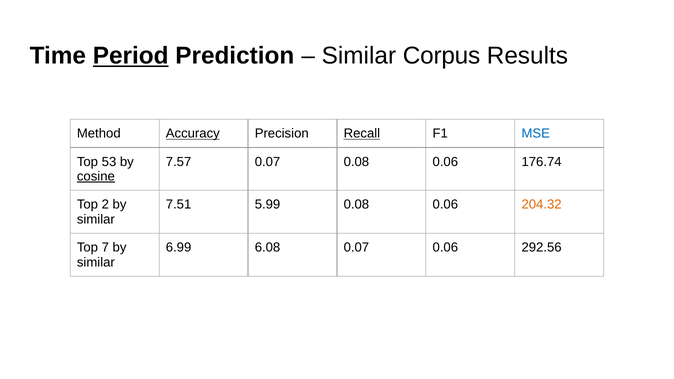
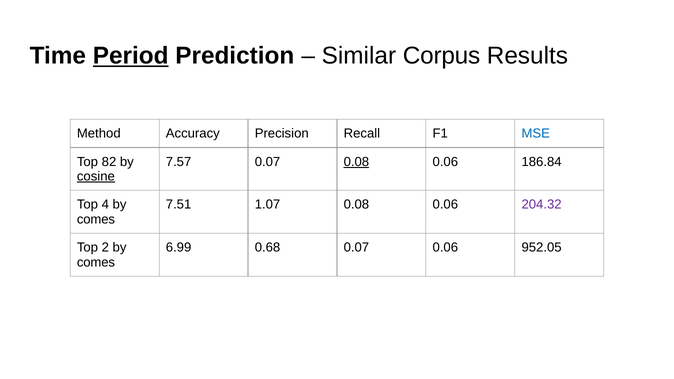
Accuracy underline: present -> none (193, 134)
Recall underline: present -> none (362, 134)
53: 53 -> 82 (109, 162)
0.08 underline: none -> present (356, 162)
176.74: 176.74 -> 186.84 (542, 162)
2: 2 -> 4 (105, 205)
5.99: 5.99 -> 1.07 (268, 205)
204.32 colour: orange -> purple (542, 205)
similar: similar -> comes (96, 219)
7: 7 -> 2 (105, 248)
6.08: 6.08 -> 0.68 (268, 248)
292.56: 292.56 -> 952.05 (542, 248)
similar: similar -> comes (96, 262)
